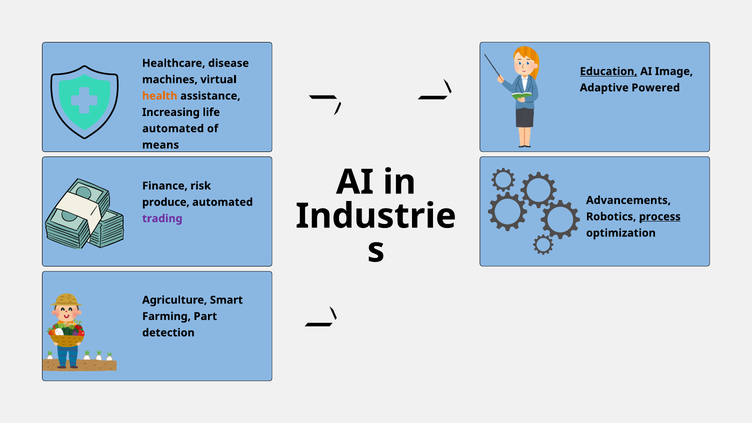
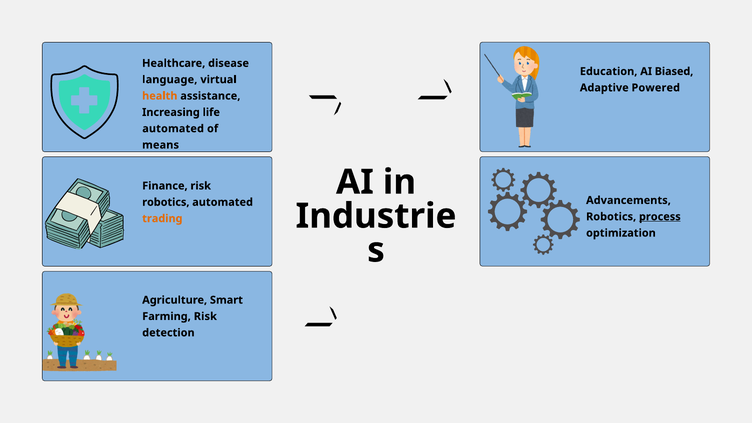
Education underline: present -> none (609, 71)
Image: Image -> Biased (674, 71)
machines: machines -> language (170, 80)
produce: produce -> robotics (166, 202)
trading colour: purple -> orange (162, 219)
Farming Part: Part -> Risk (205, 316)
